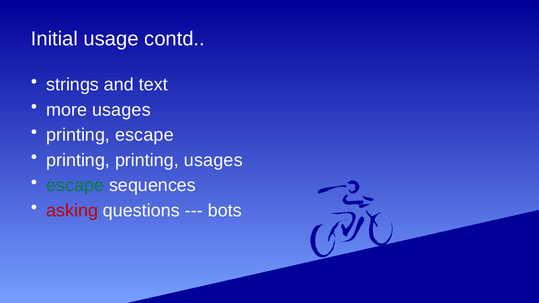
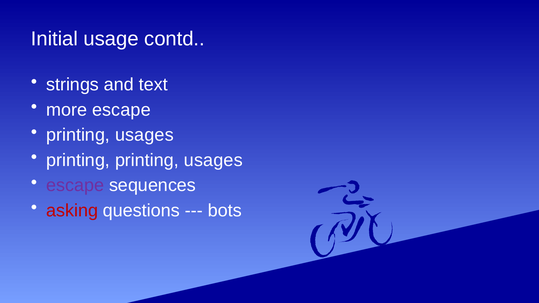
more usages: usages -> escape (121, 110)
escape: escape -> usages (144, 135)
escape colour: green -> purple (75, 185)
